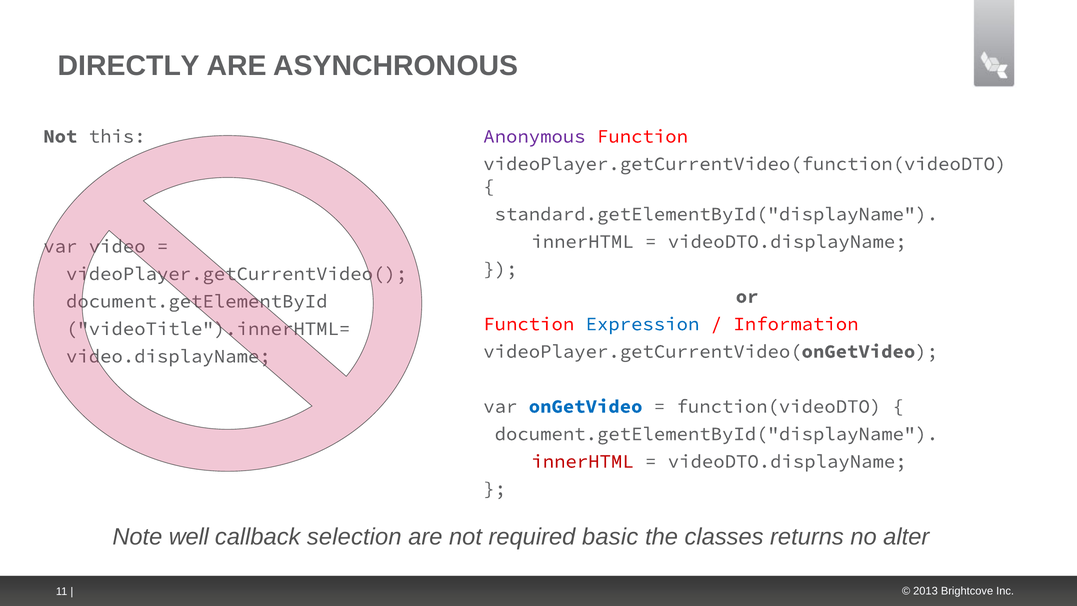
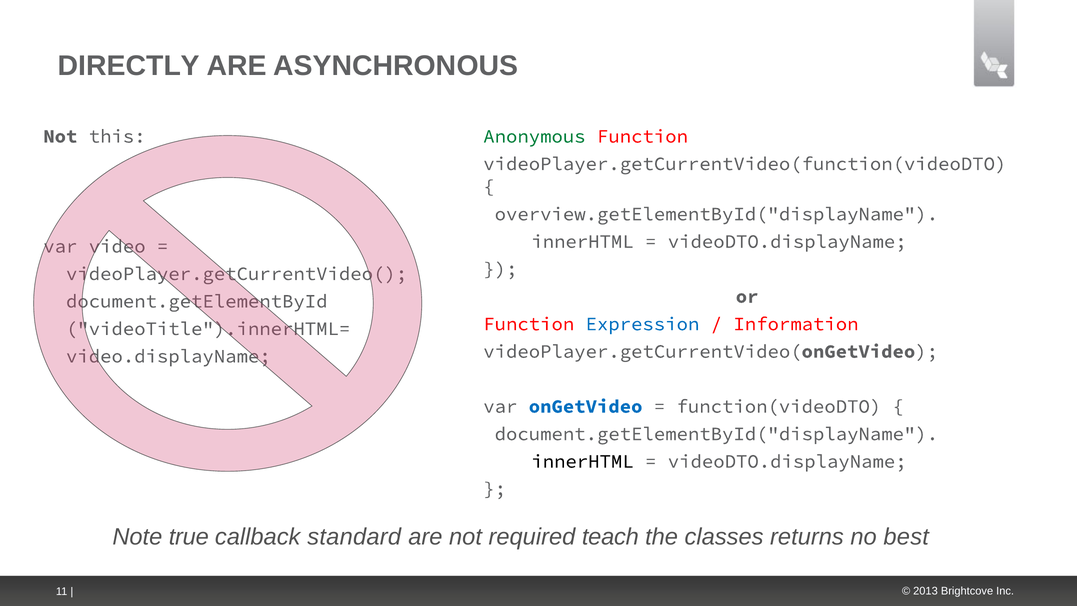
Anonymous colour: purple -> green (534, 136)
standard.getElementById("displayName: standard.getElementById("displayName -> overview.getElementById("displayName (716, 214)
innerHTML colour: red -> black (583, 461)
well: well -> true (189, 537)
selection: selection -> standard (354, 537)
basic: basic -> teach (610, 537)
alter: alter -> best (906, 537)
